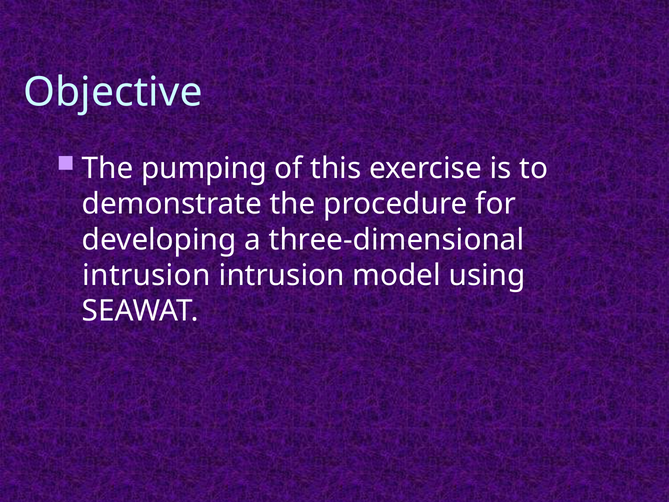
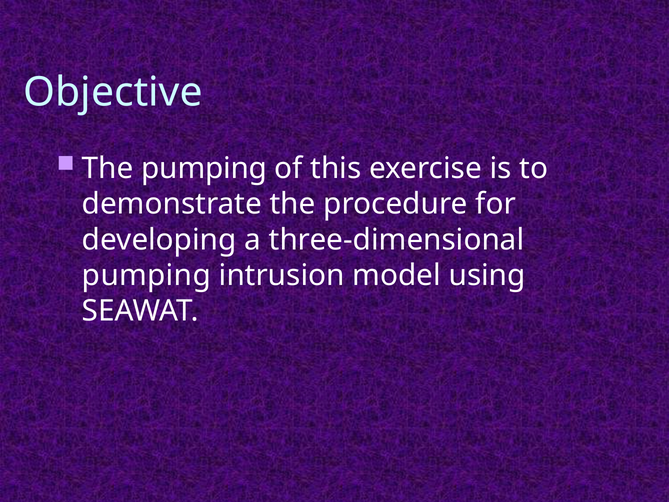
intrusion: intrusion -> pumping (146, 275)
